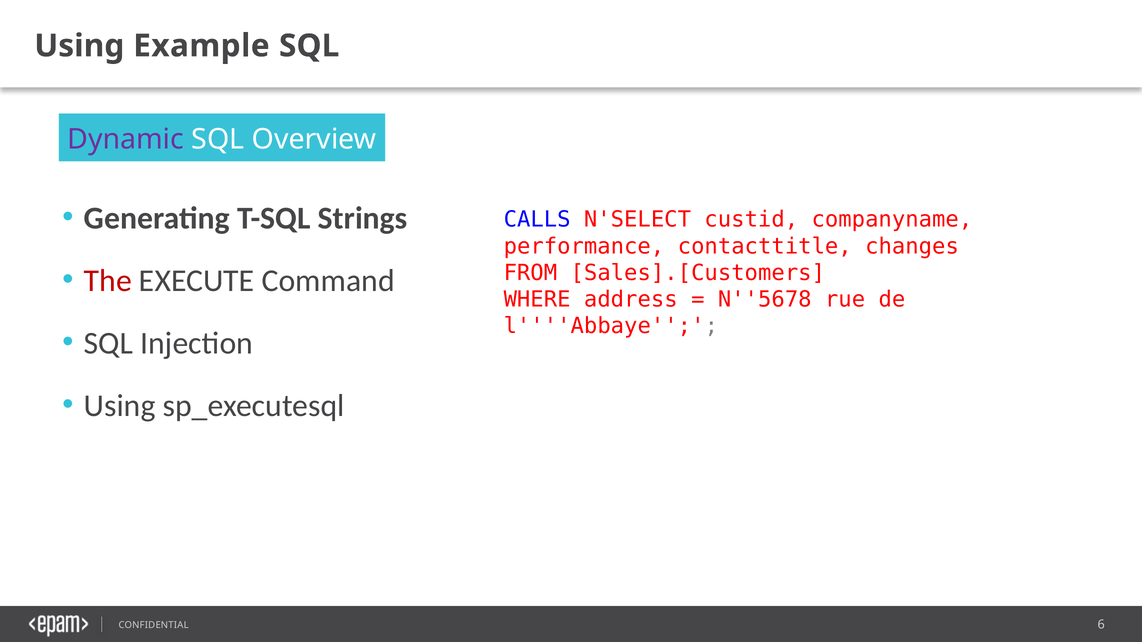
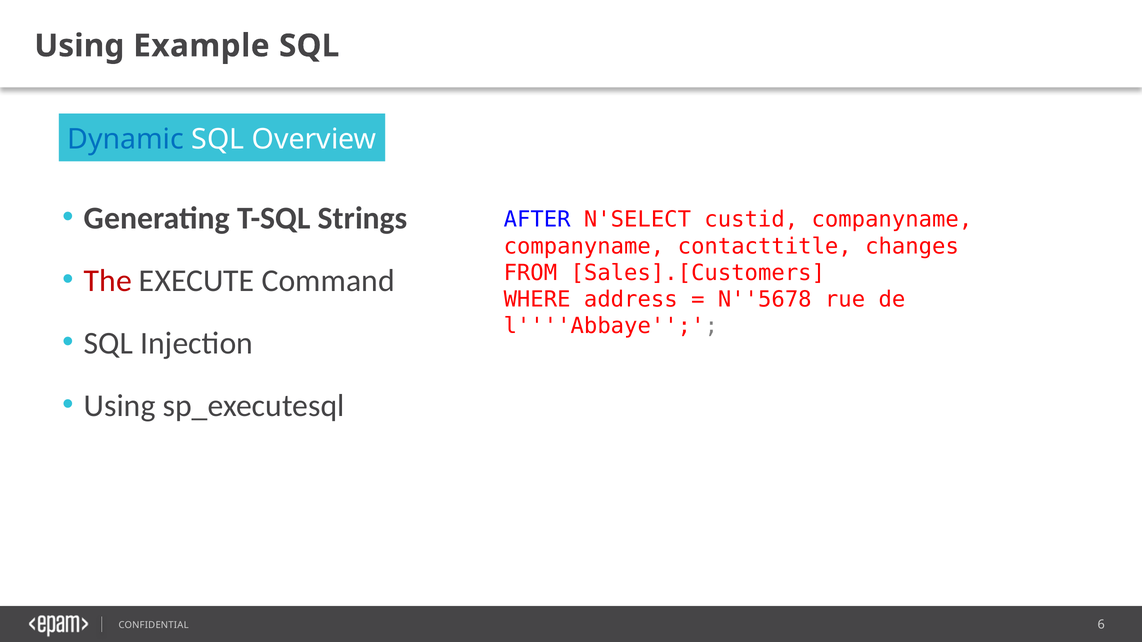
Dynamic colour: purple -> blue (126, 140)
CALLS: CALLS -> AFTER (537, 220)
performance: performance -> companyname (584, 246)
